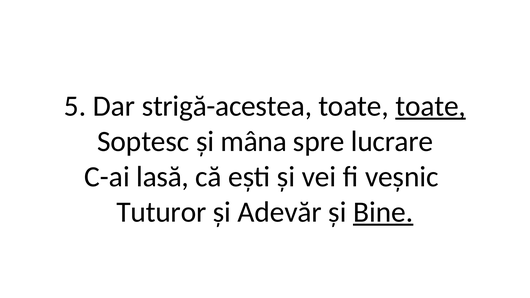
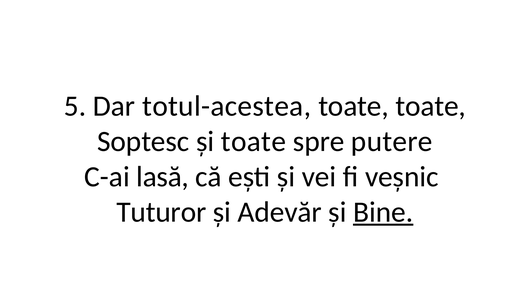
strigă-acestea: strigă-acestea -> totul-acestea (227, 106)
toate underline: present -> none (431, 106)
și mâna: mâna -> toate (253, 141)
lucrare: lucrare -> putere (392, 141)
